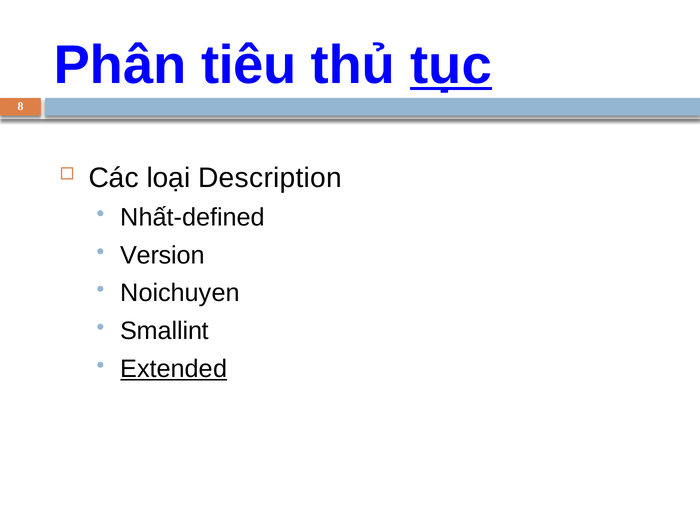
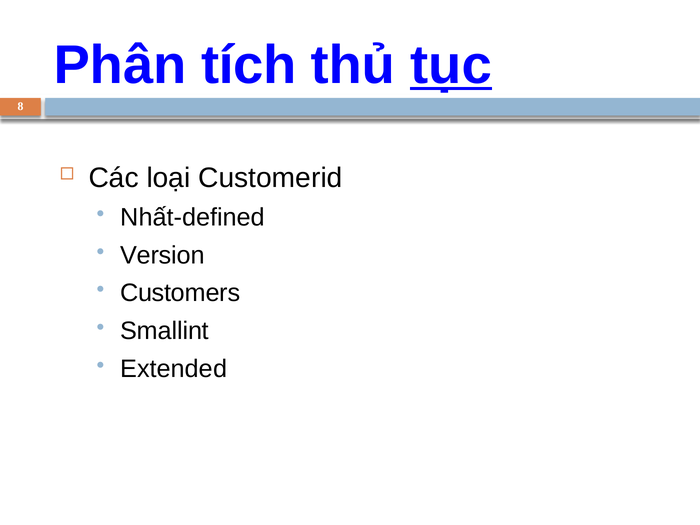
tiêu: tiêu -> tích (249, 65)
Description: Description -> Customerid (270, 178)
Noichuyen: Noichuyen -> Customers (180, 293)
Extended underline: present -> none (174, 369)
